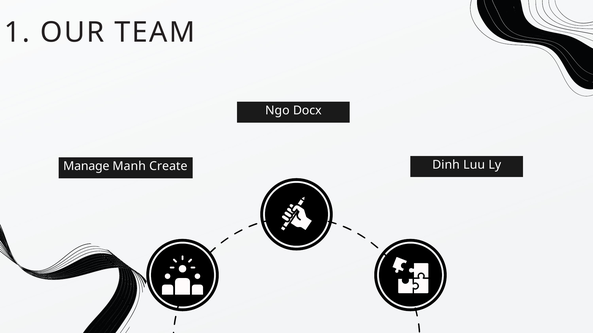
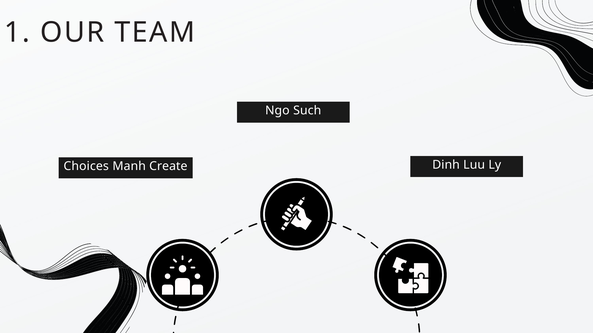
Docx: Docx -> Such (307, 111)
Manage: Manage -> Choices (86, 167)
